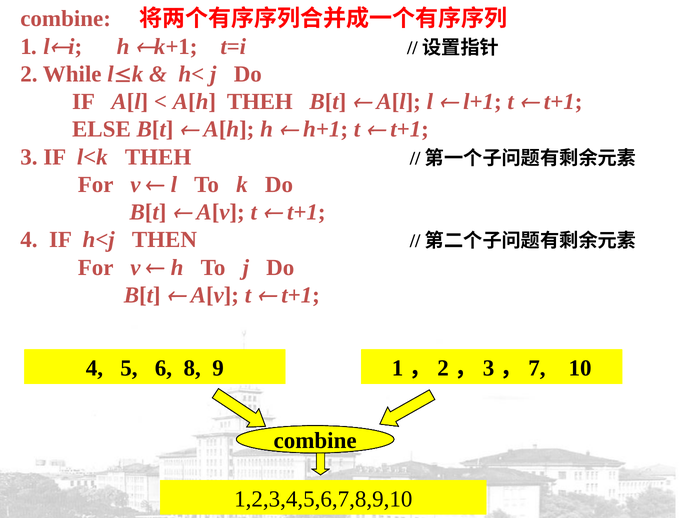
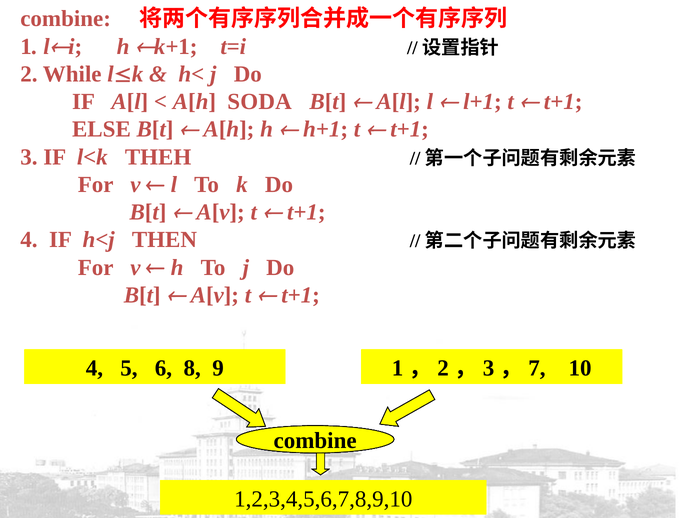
A[h THEH: THEH -> SODA (260, 102)
